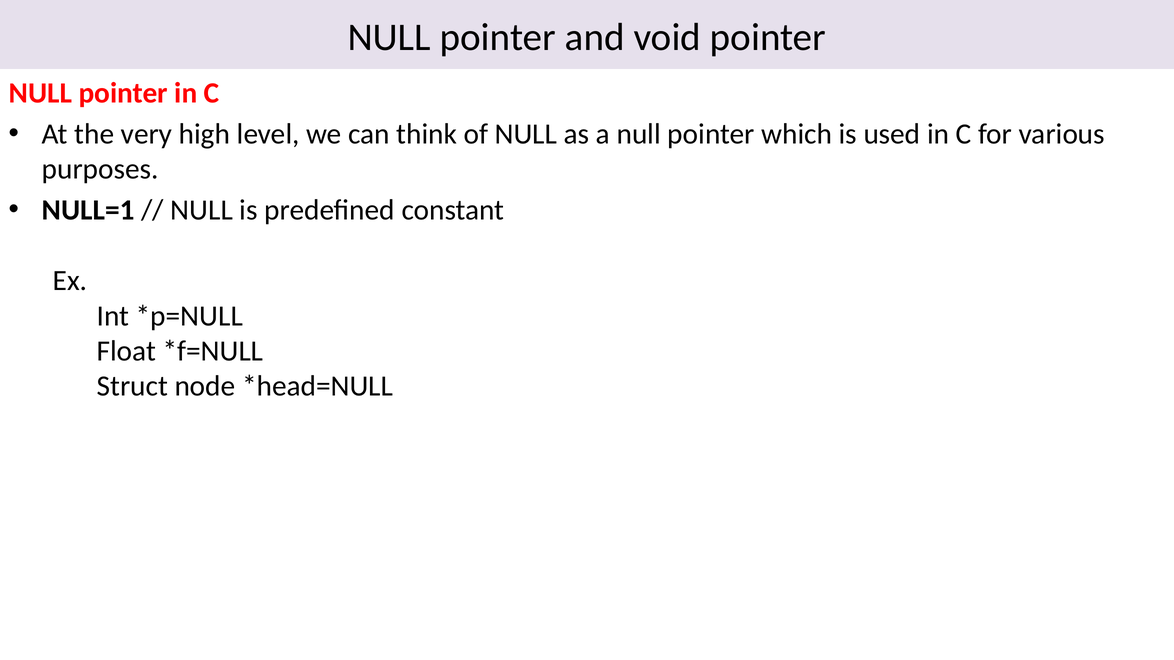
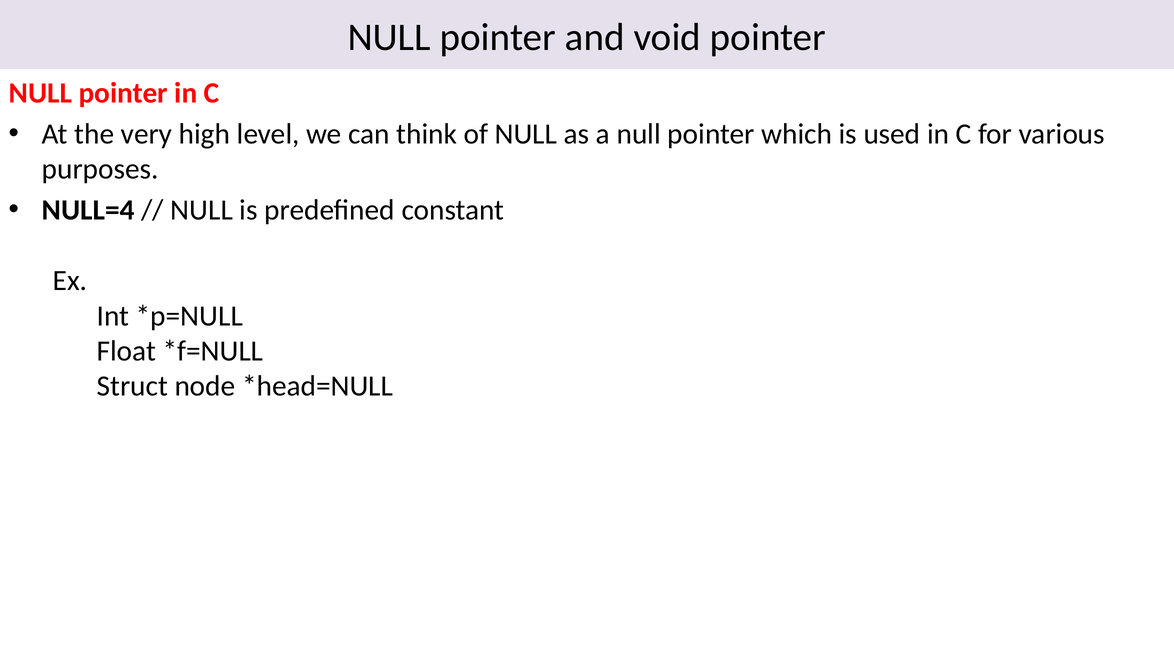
NULL=1: NULL=1 -> NULL=4 (88, 210)
